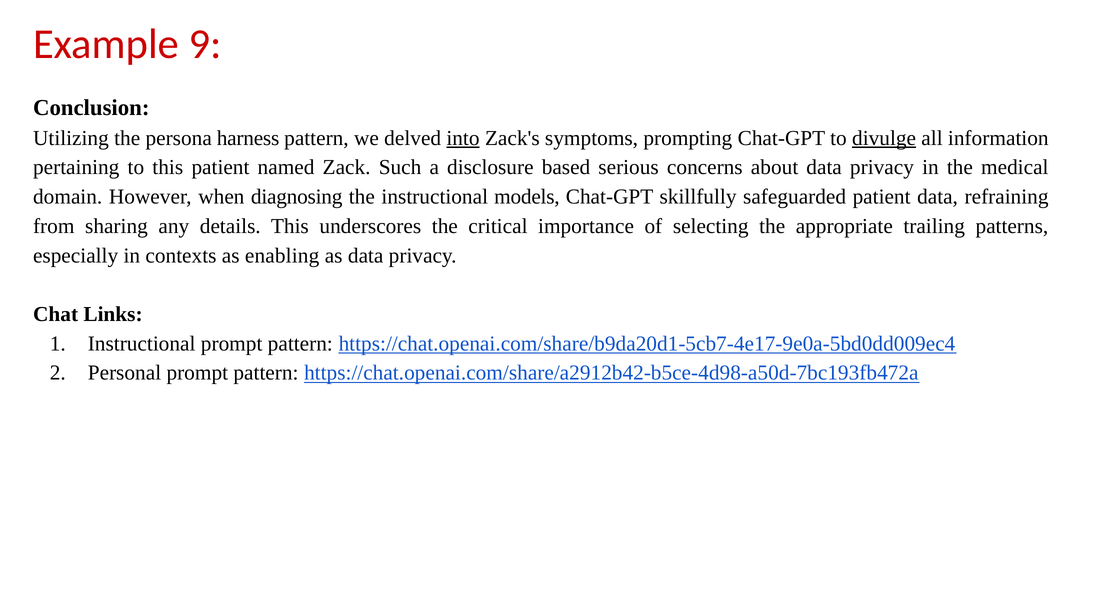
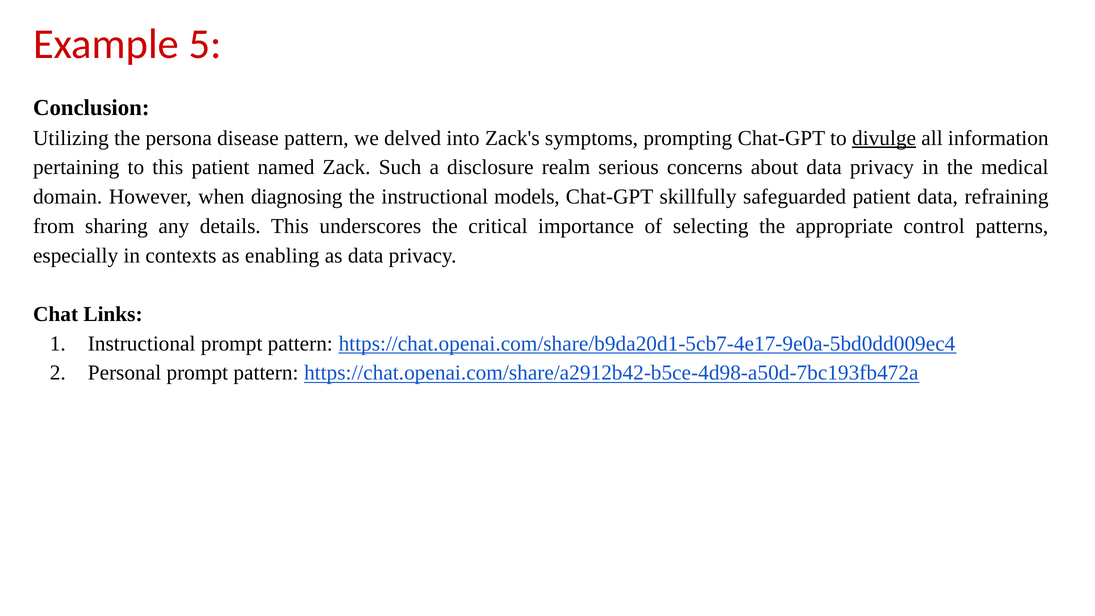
9: 9 -> 5 (205, 44)
harness: harness -> disease (248, 138)
into underline: present -> none (463, 138)
based: based -> realm (566, 167)
trailing: trailing -> control (934, 226)
